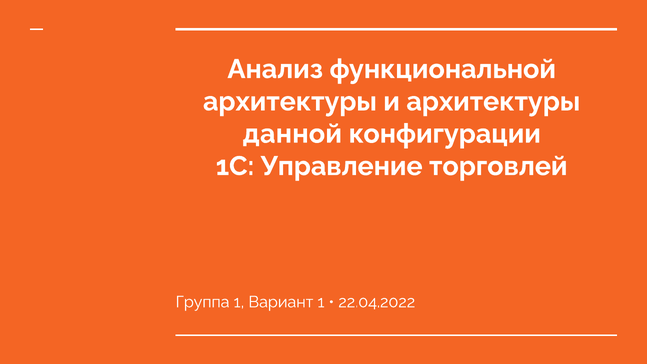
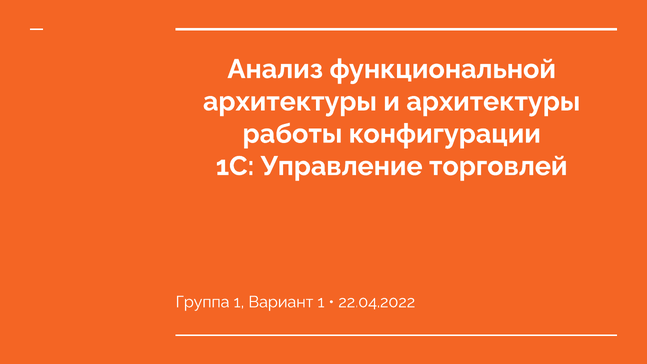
данной: данной -> работы (292, 134)
